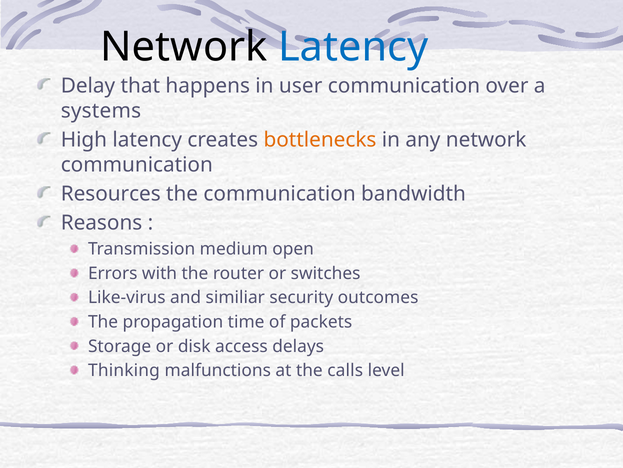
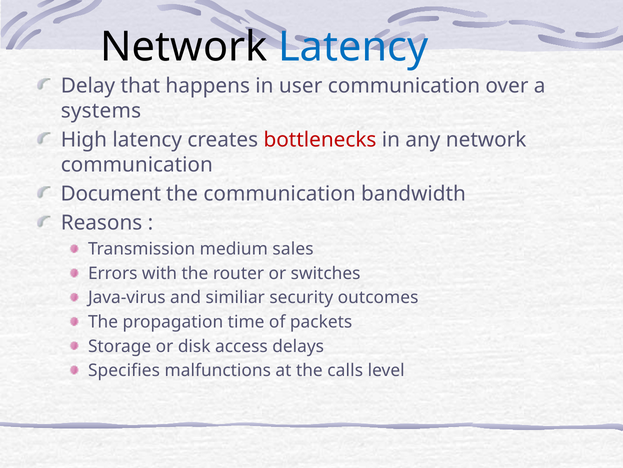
bottlenecks colour: orange -> red (320, 140)
Resources: Resources -> Document (111, 194)
open: open -> sales (293, 249)
Like-virus: Like-virus -> Java-virus (127, 297)
Thinking: Thinking -> Specifies (124, 370)
